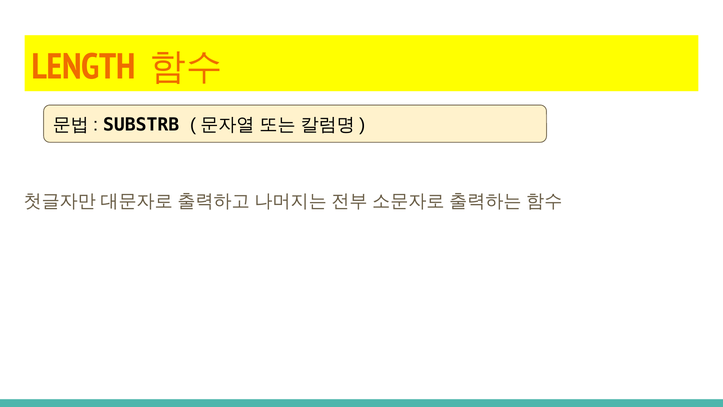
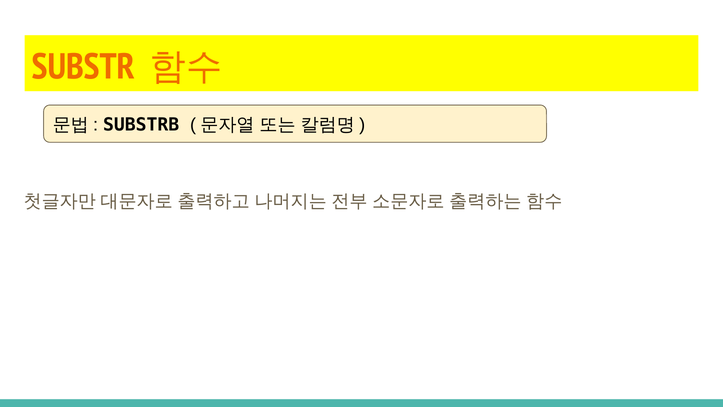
LENGTH: LENGTH -> SUBSTR (83, 67)
